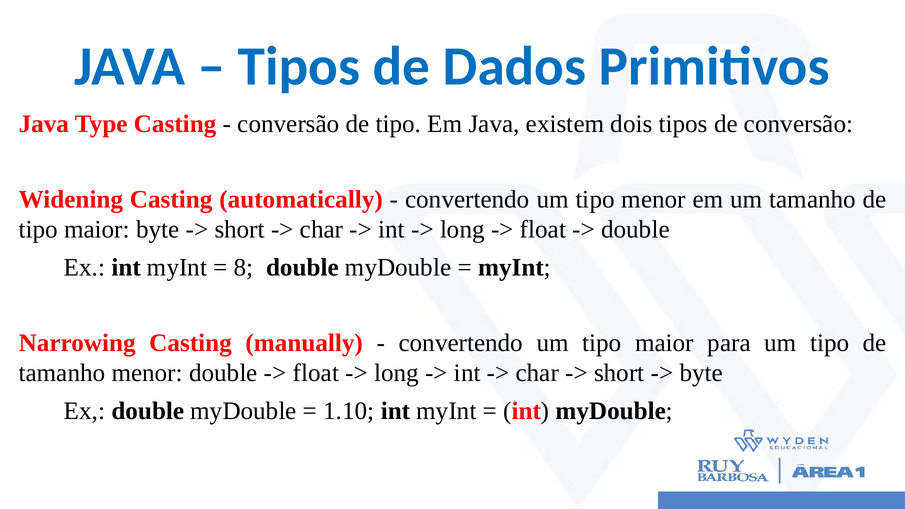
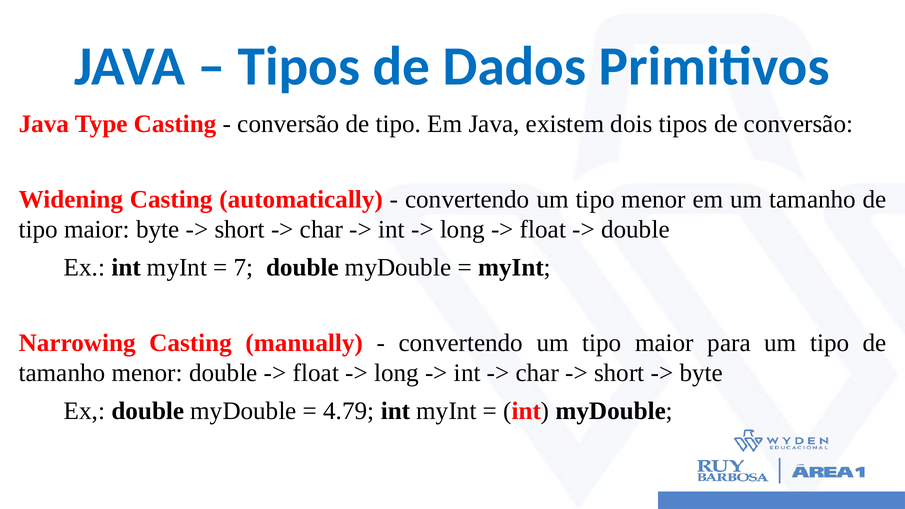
8: 8 -> 7 (244, 267)
1.10: 1.10 -> 4.79 (349, 411)
